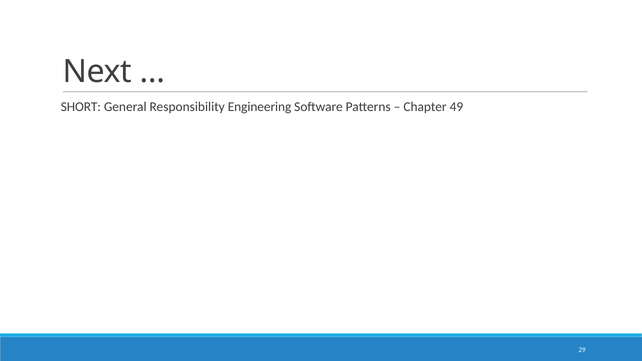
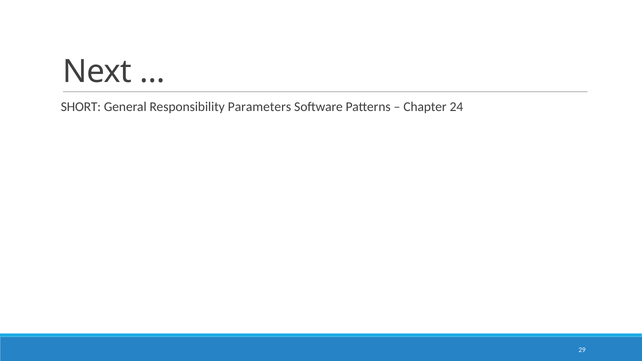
Engineering: Engineering -> Parameters (259, 107)
49: 49 -> 24 (456, 107)
